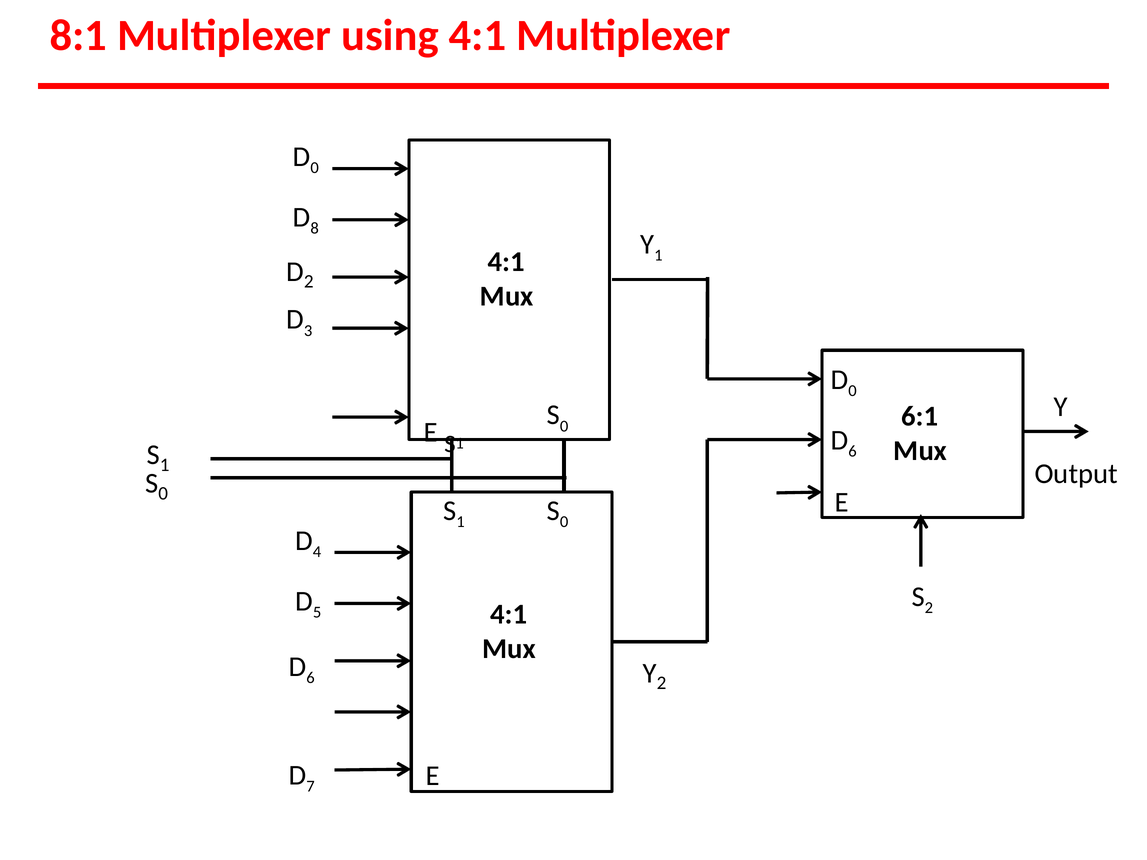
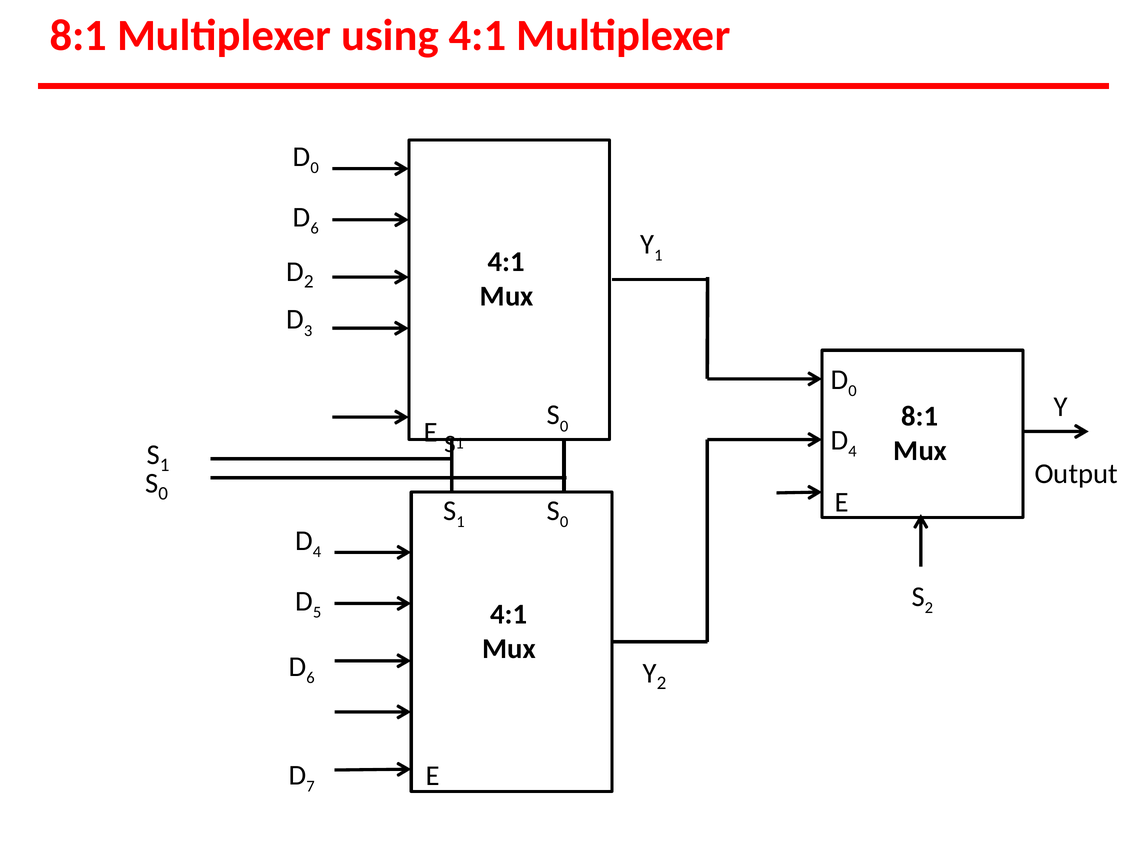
8: 8 -> 6 (315, 229)
6:1: 6:1 -> 8:1 (920, 417)
6: 6 -> 4 (852, 452)
